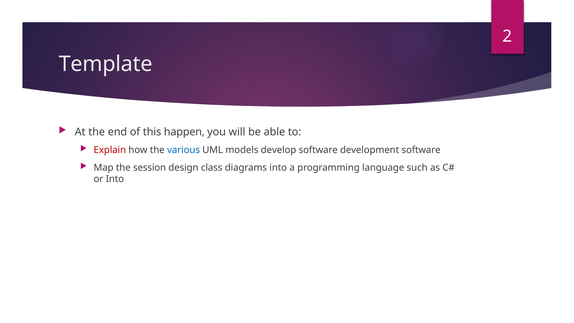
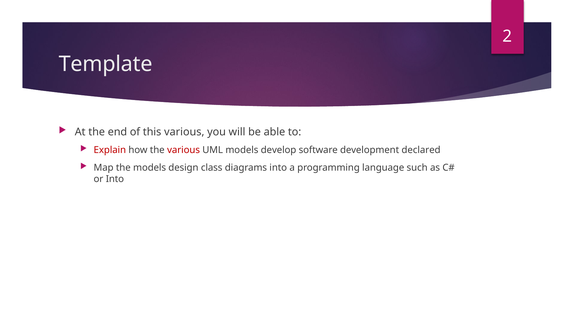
this happen: happen -> various (184, 132)
various colour: blue -> red (184, 150)
development software: software -> declared (421, 150)
the session: session -> models (150, 167)
